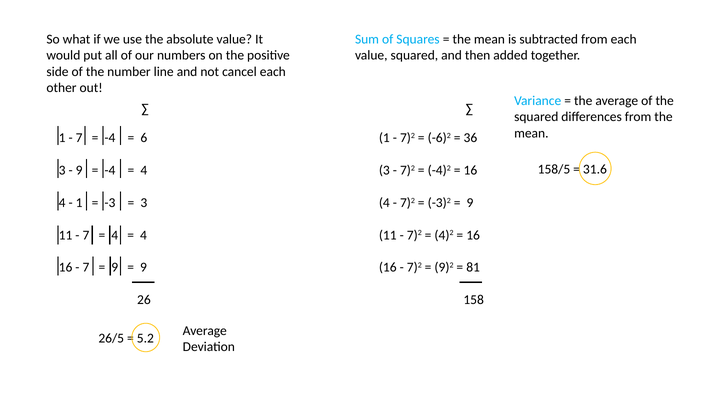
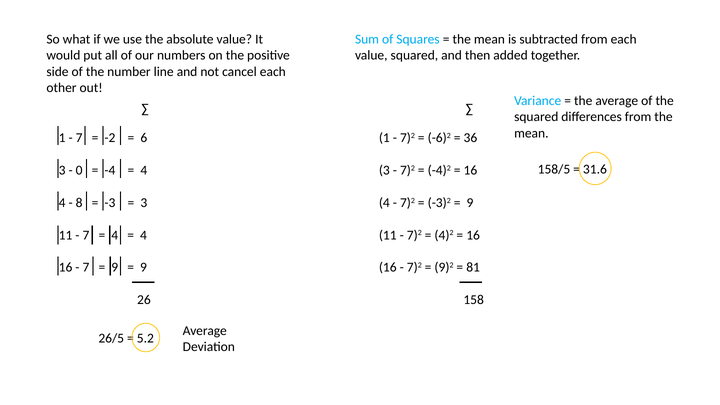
-4: -4 -> -2 (110, 138)
9: 9 -> 0 (79, 170)
1: 1 -> 8 (79, 203)
